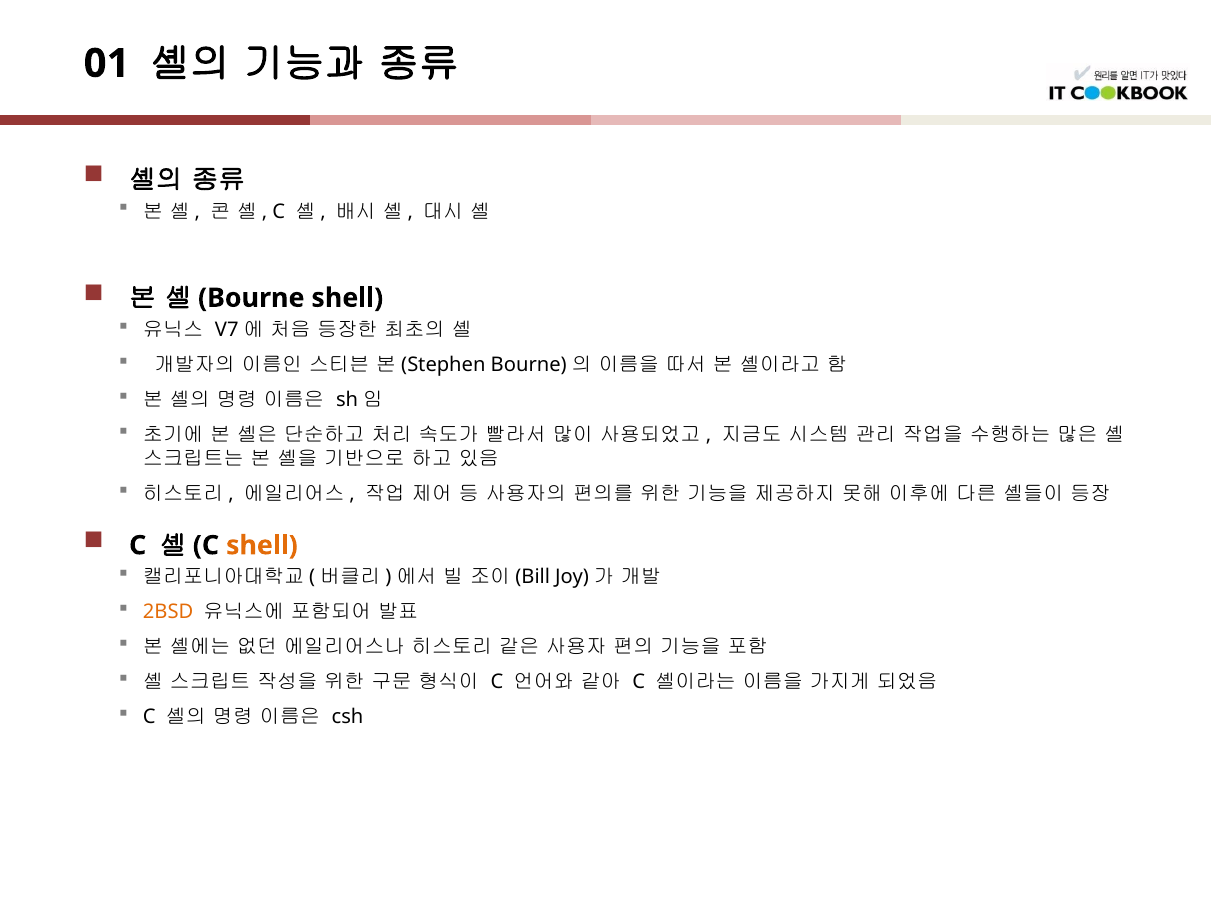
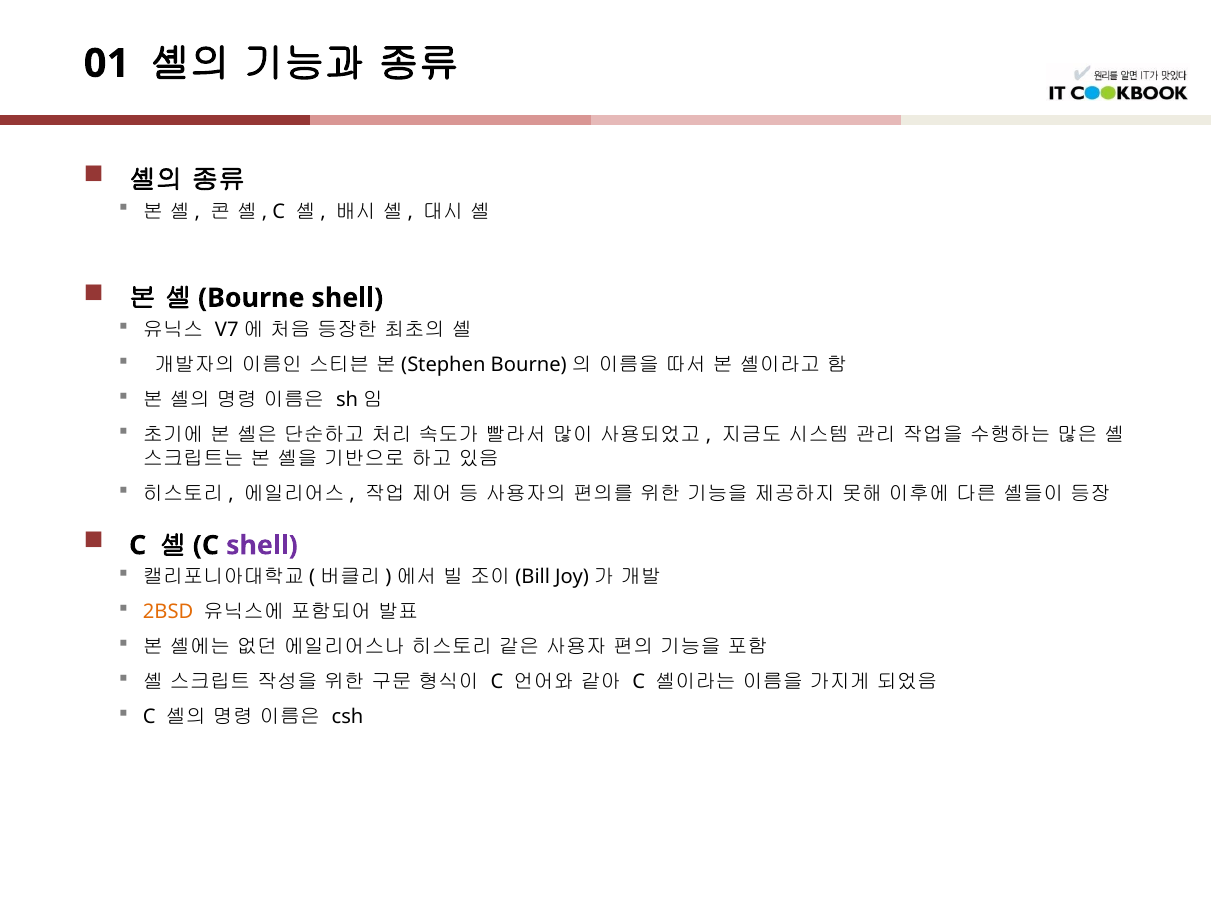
shell colour: orange -> purple (262, 546)
